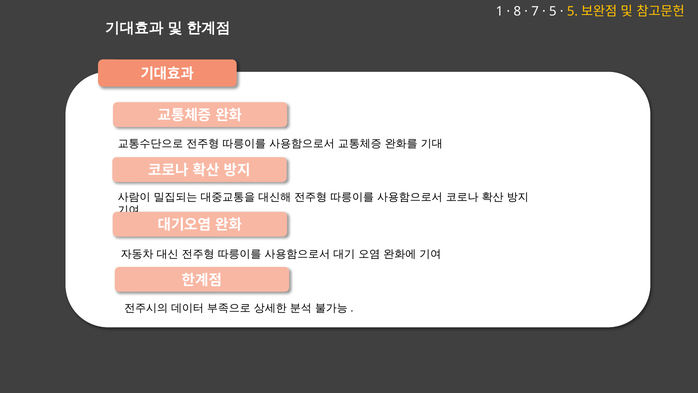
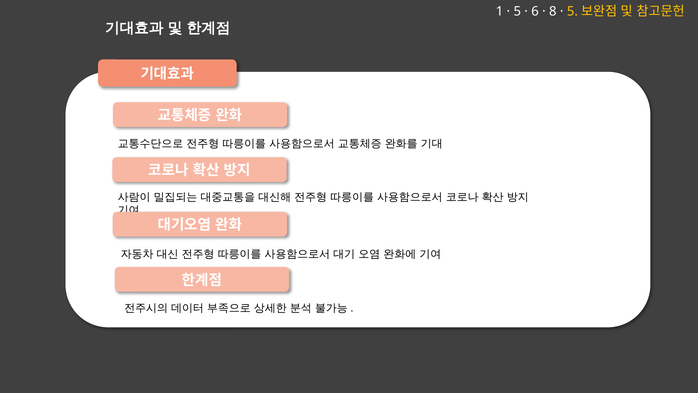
8: 8 -> 5 (517, 11)
7: 7 -> 6 (535, 11)
5: 5 -> 8 (553, 11)
